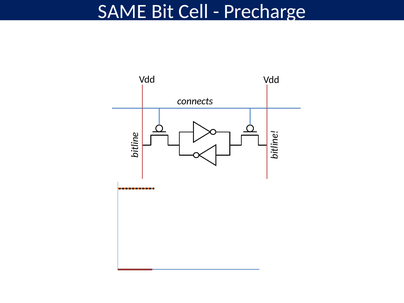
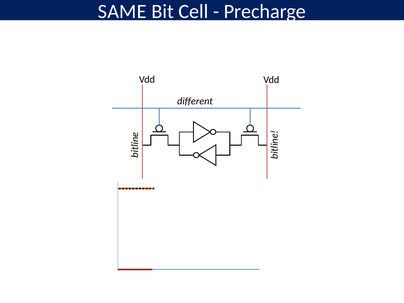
connects: connects -> different (195, 101)
